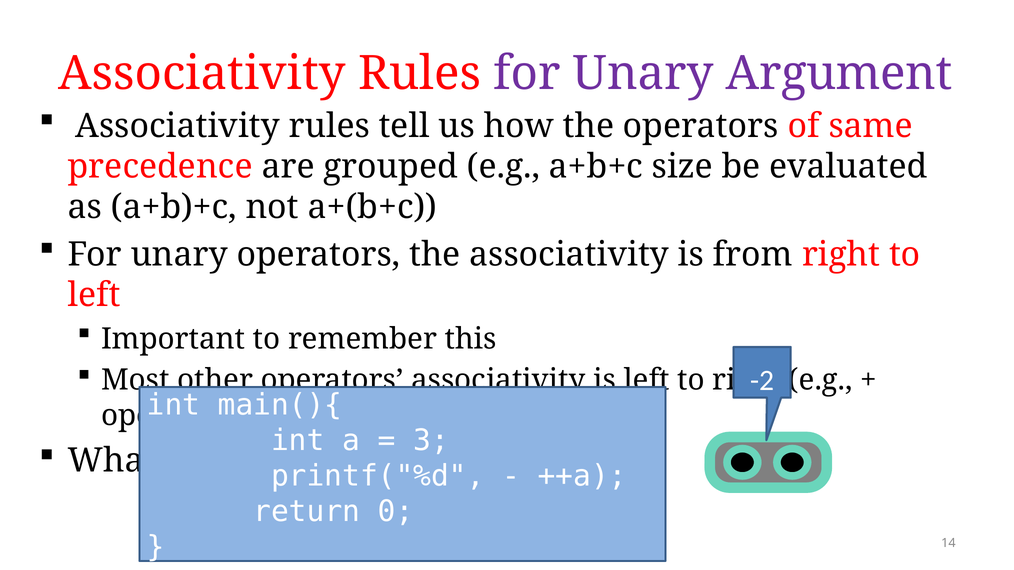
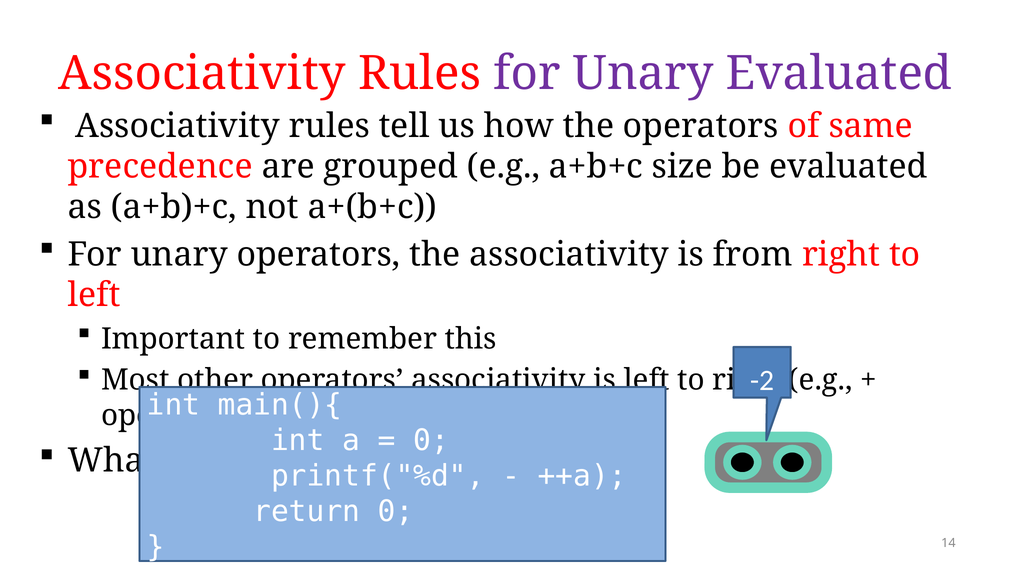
Unary Argument: Argument -> Evaluated (839, 74)
3: 3 -> 0 (431, 441)
